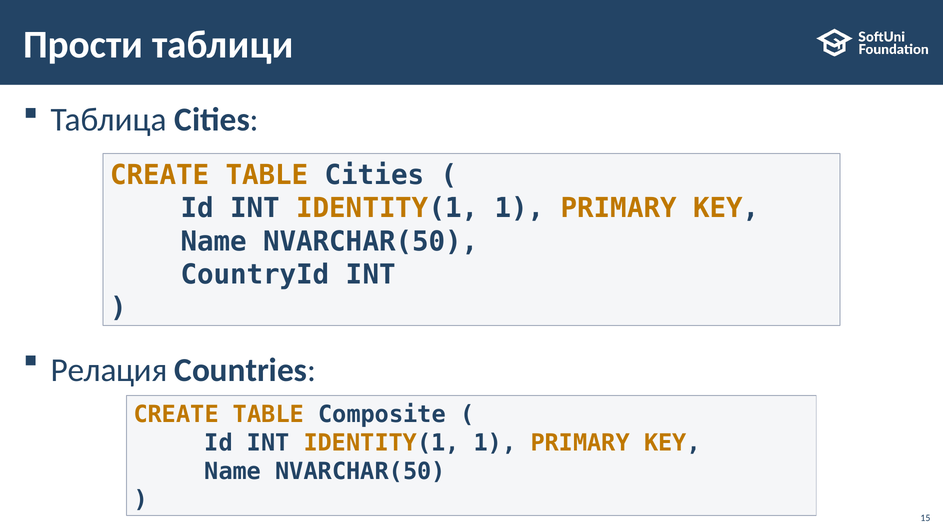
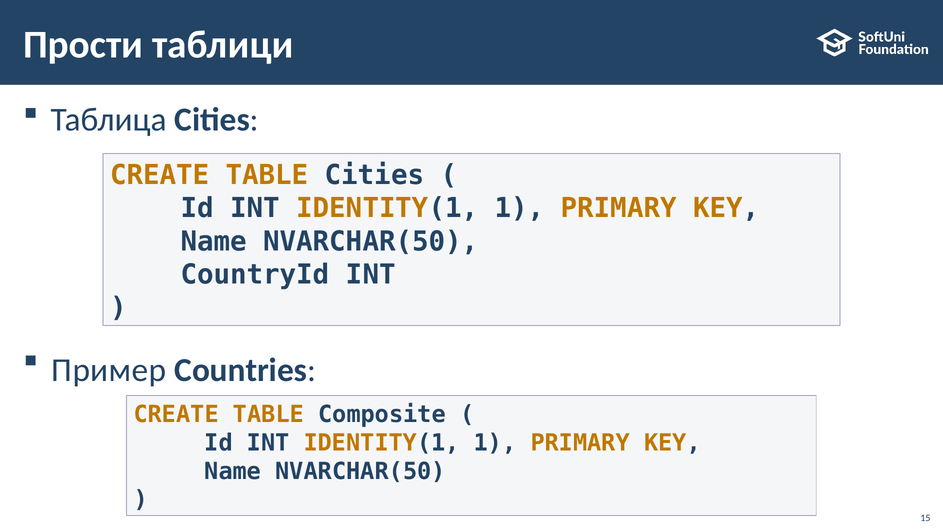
Релация: Релация -> Пример (109, 370)
